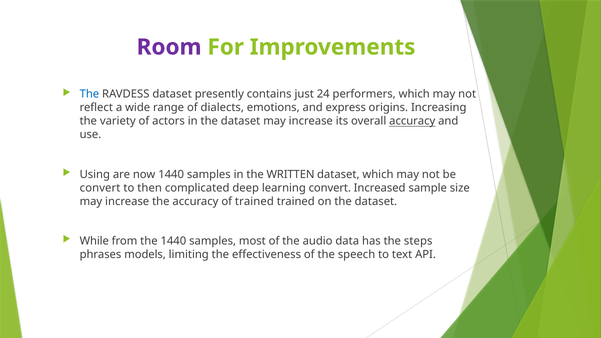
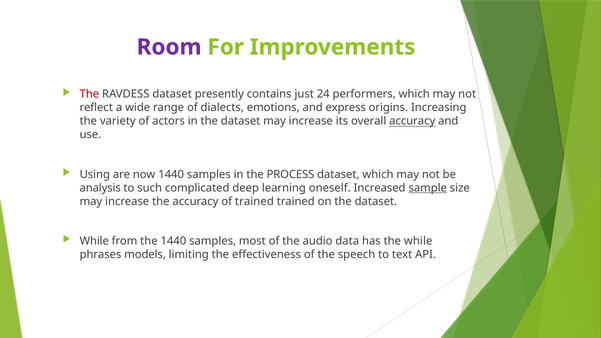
The colour: blue -> red (89, 94)
WRITTEN: WRITTEN -> PROCESS (290, 174)
convert: convert -> analysis (100, 188)
then: then -> such (150, 188)
learning convert: convert -> oneself (330, 188)
sample underline: none -> present (428, 188)
the steps: steps -> while (418, 241)
